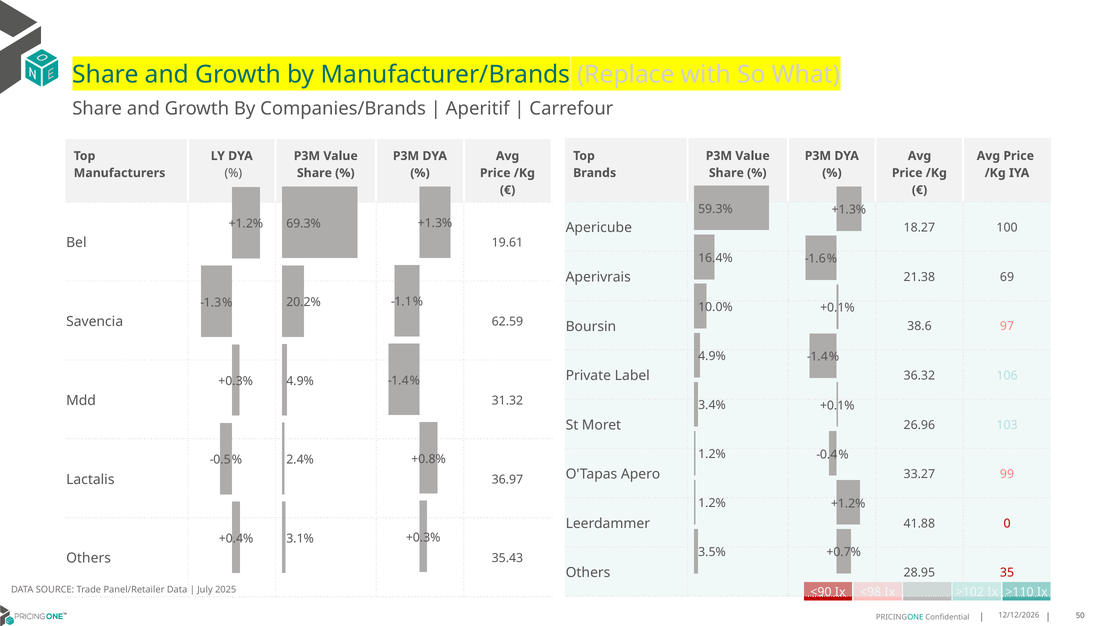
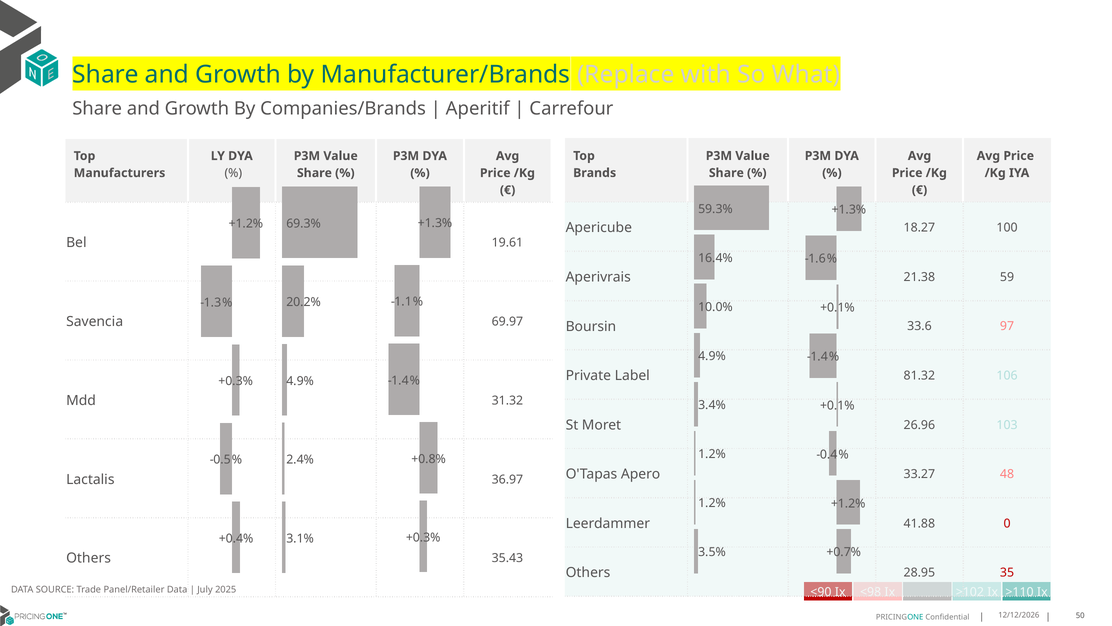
69: 69 -> 59 (1007, 277)
62.59: 62.59 -> 69.97 (507, 321)
38.6: 38.6 -> 33.6 (919, 326)
36.32: 36.32 -> 81.32 (919, 375)
99: 99 -> 48 (1007, 474)
